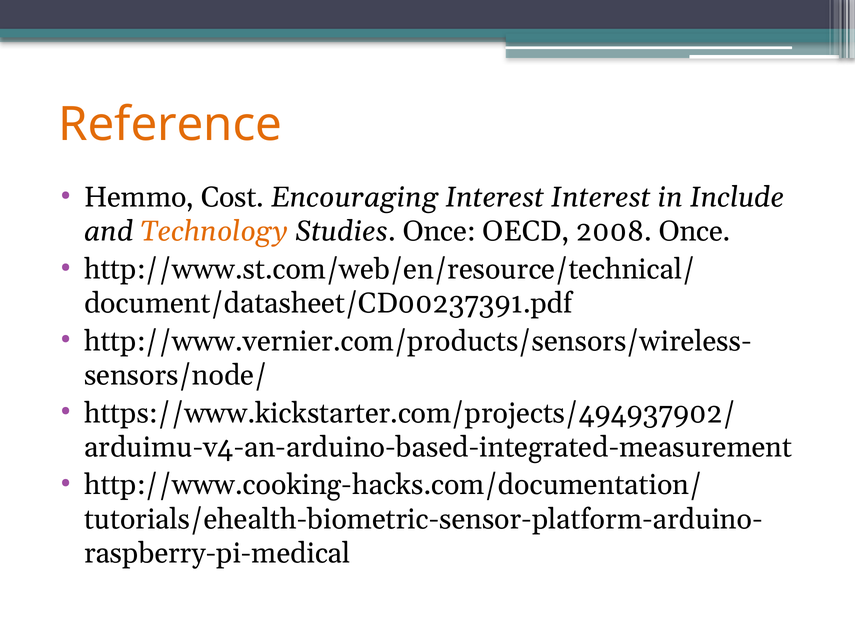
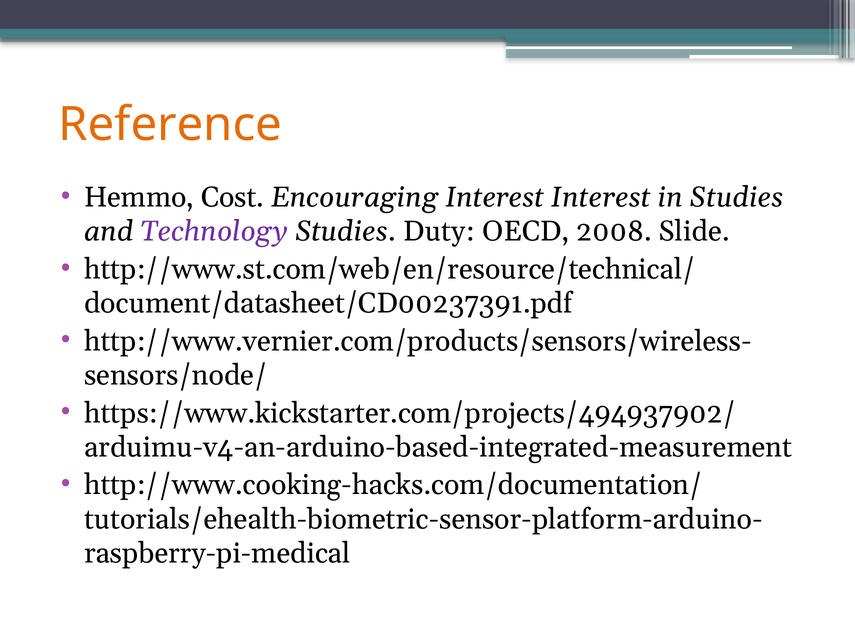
in Include: Include -> Studies (737, 197)
Technology colour: orange -> purple (214, 232)
Studies Once: Once -> Duty (439, 232)
2008 Once: Once -> Slide (694, 232)
